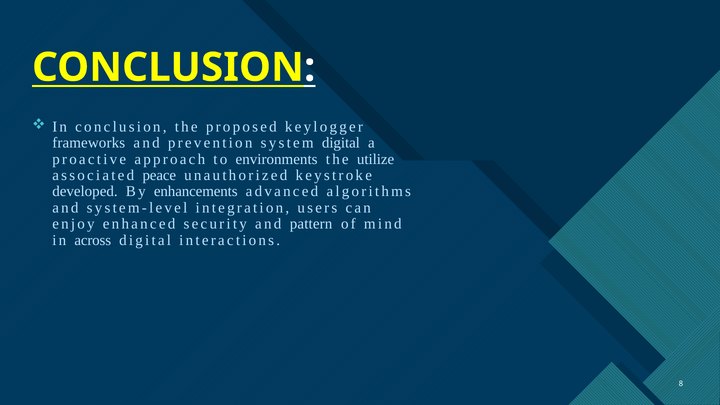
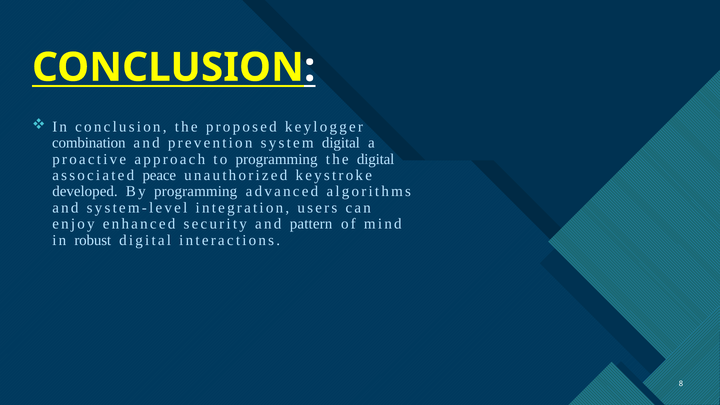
frameworks: frameworks -> combination (89, 143)
to environments: environments -> programming (277, 159)
the utilize: utilize -> digital (376, 159)
By enhancements: enhancements -> programming (196, 192)
across: across -> robust (93, 240)
